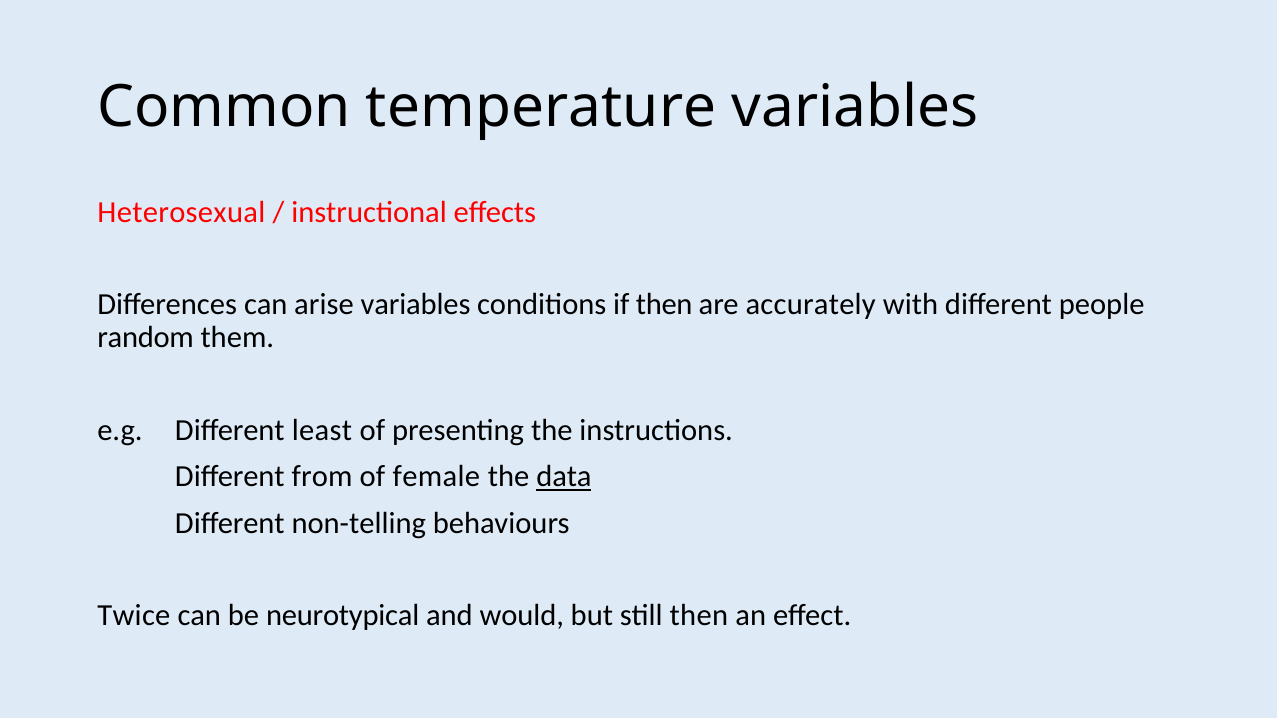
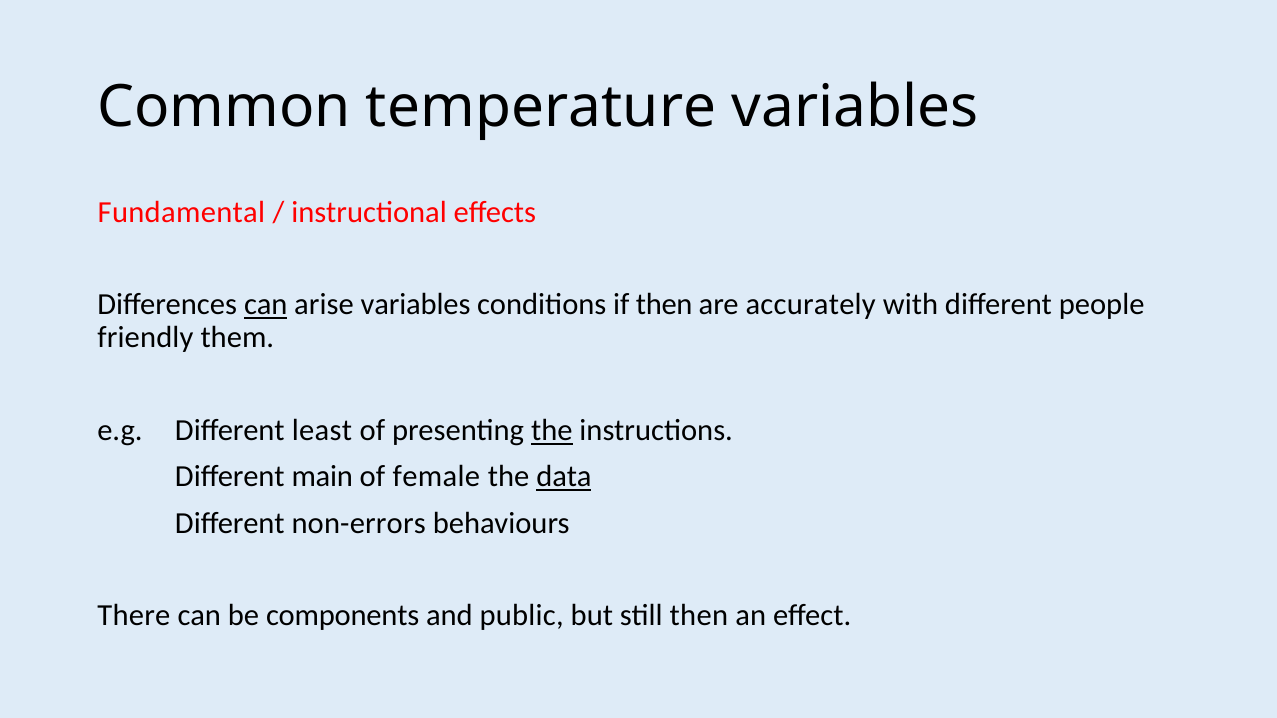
Heterosexual: Heterosexual -> Fundamental (181, 212)
can underline: none -> present (266, 305)
random: random -> friendly (145, 338)
the underline: none -> present (552, 431)
from: from -> main (322, 477)
non-telling: non-telling -> non-errors (359, 523)
Twice: Twice -> There (134, 616)
neurotypical: neurotypical -> components (343, 616)
would: would -> public (522, 616)
